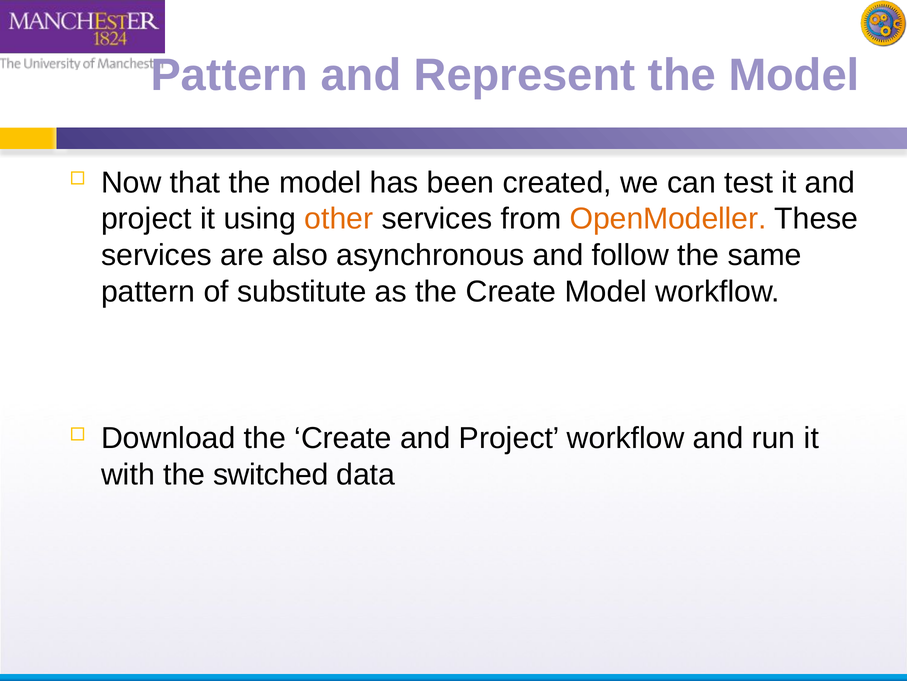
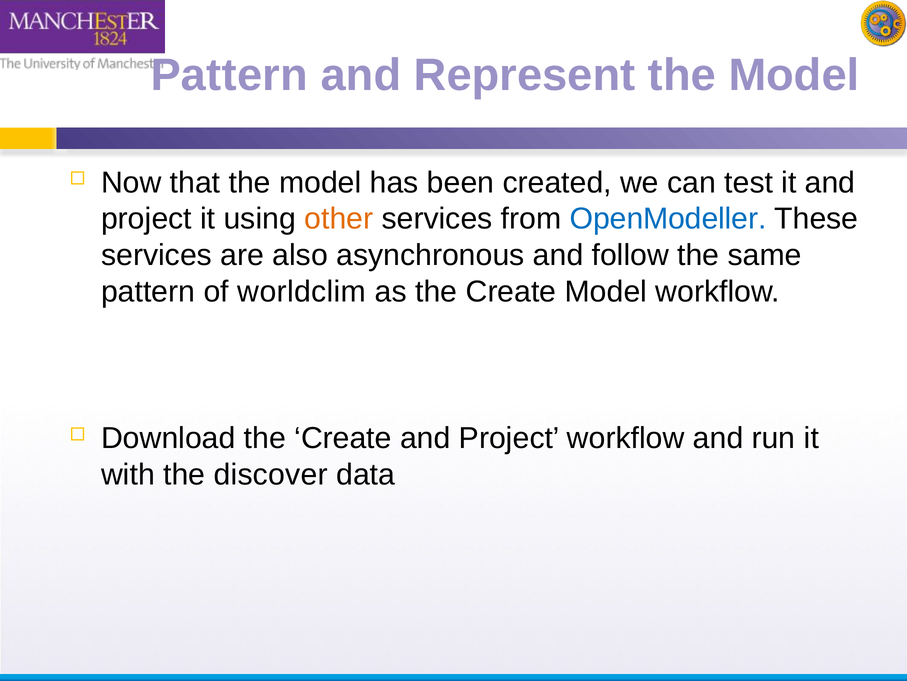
OpenModeller colour: orange -> blue (668, 219)
substitute: substitute -> worldclim (302, 291)
switched: switched -> discover (271, 474)
